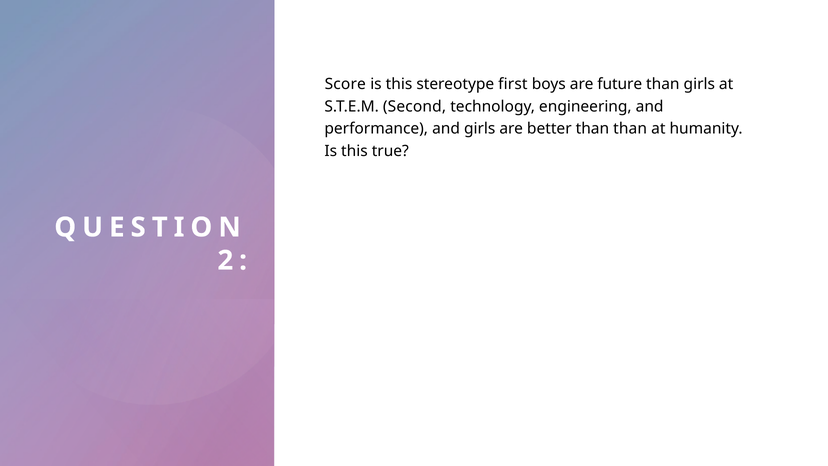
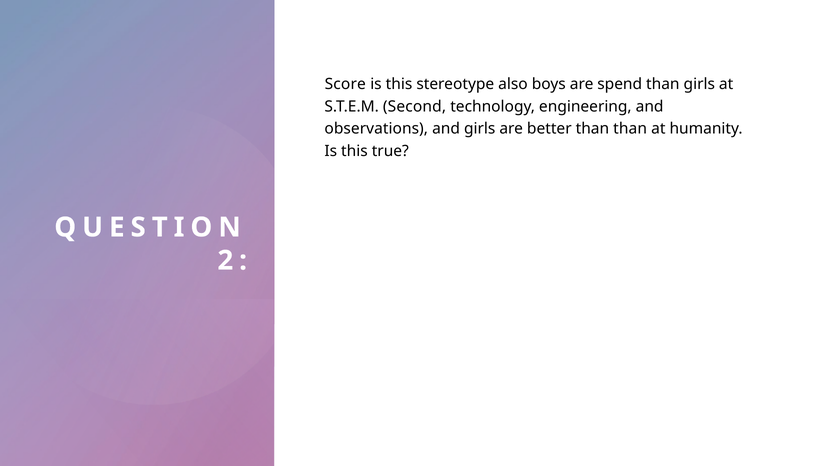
first: first -> also (513, 84)
future: future -> spend (620, 84)
performance: performance -> observations (376, 129)
